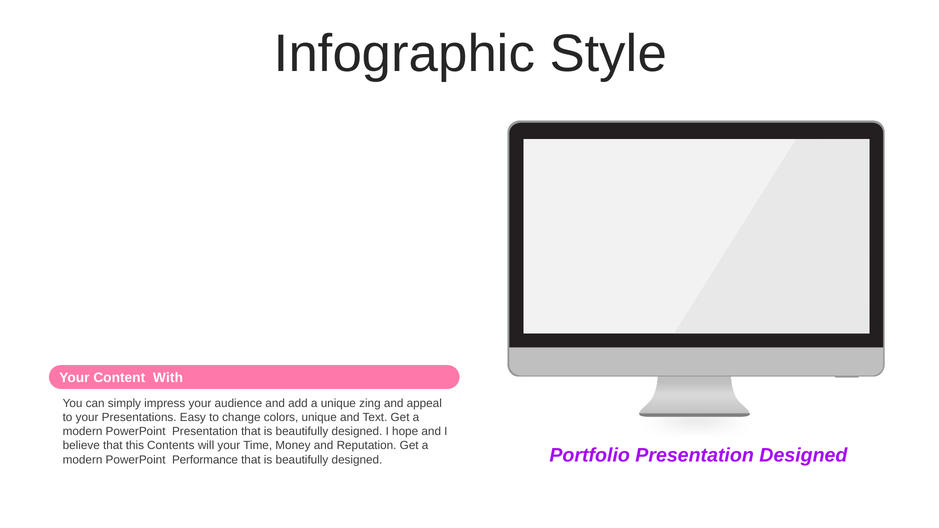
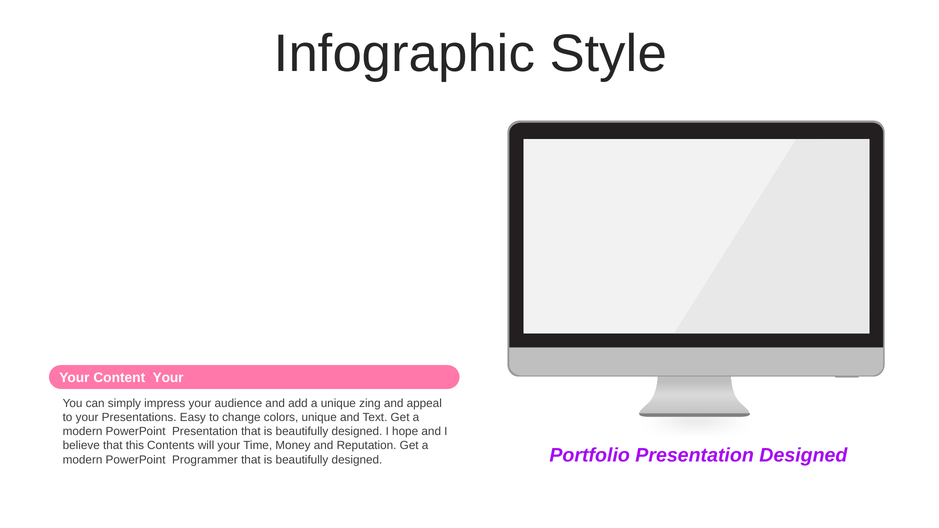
Content With: With -> Your (168, 378)
Performance: Performance -> Programmer (205, 460)
